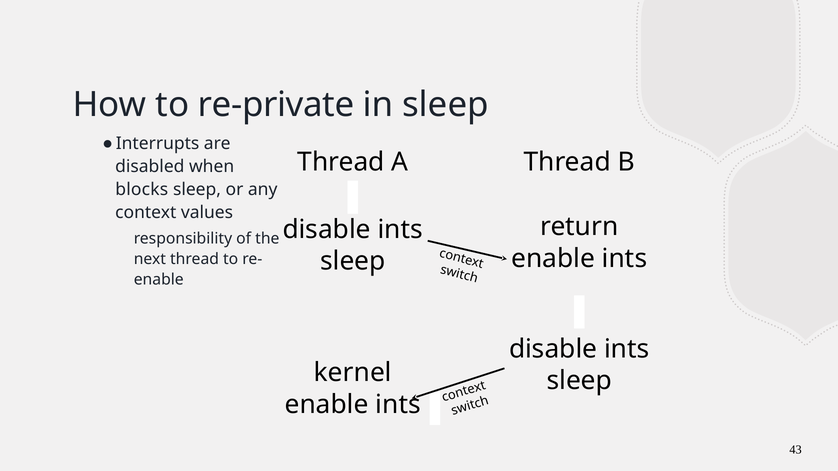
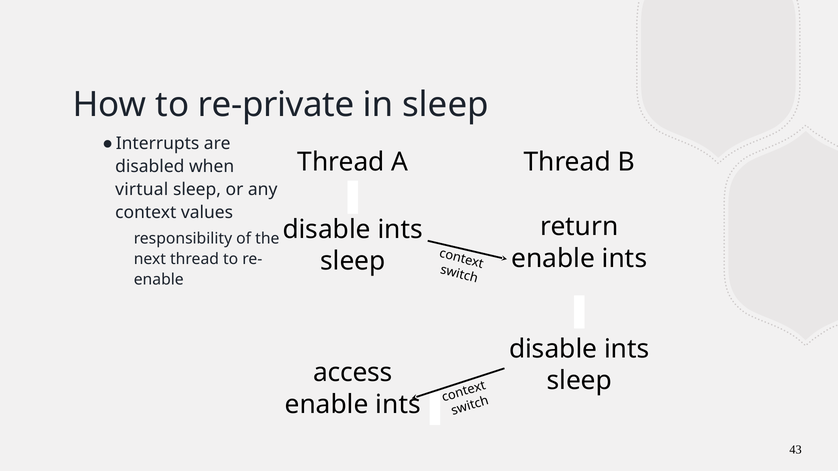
blocks: blocks -> virtual (142, 190)
kernel: kernel -> access (353, 373)
